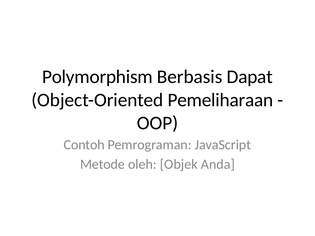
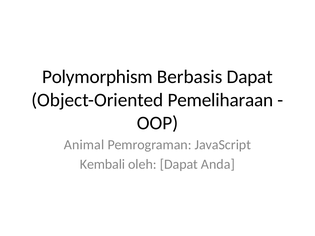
Contoh: Contoh -> Animal (84, 145)
Metode: Metode -> Kembali (103, 164)
oleh Objek: Objek -> Dapat (179, 164)
